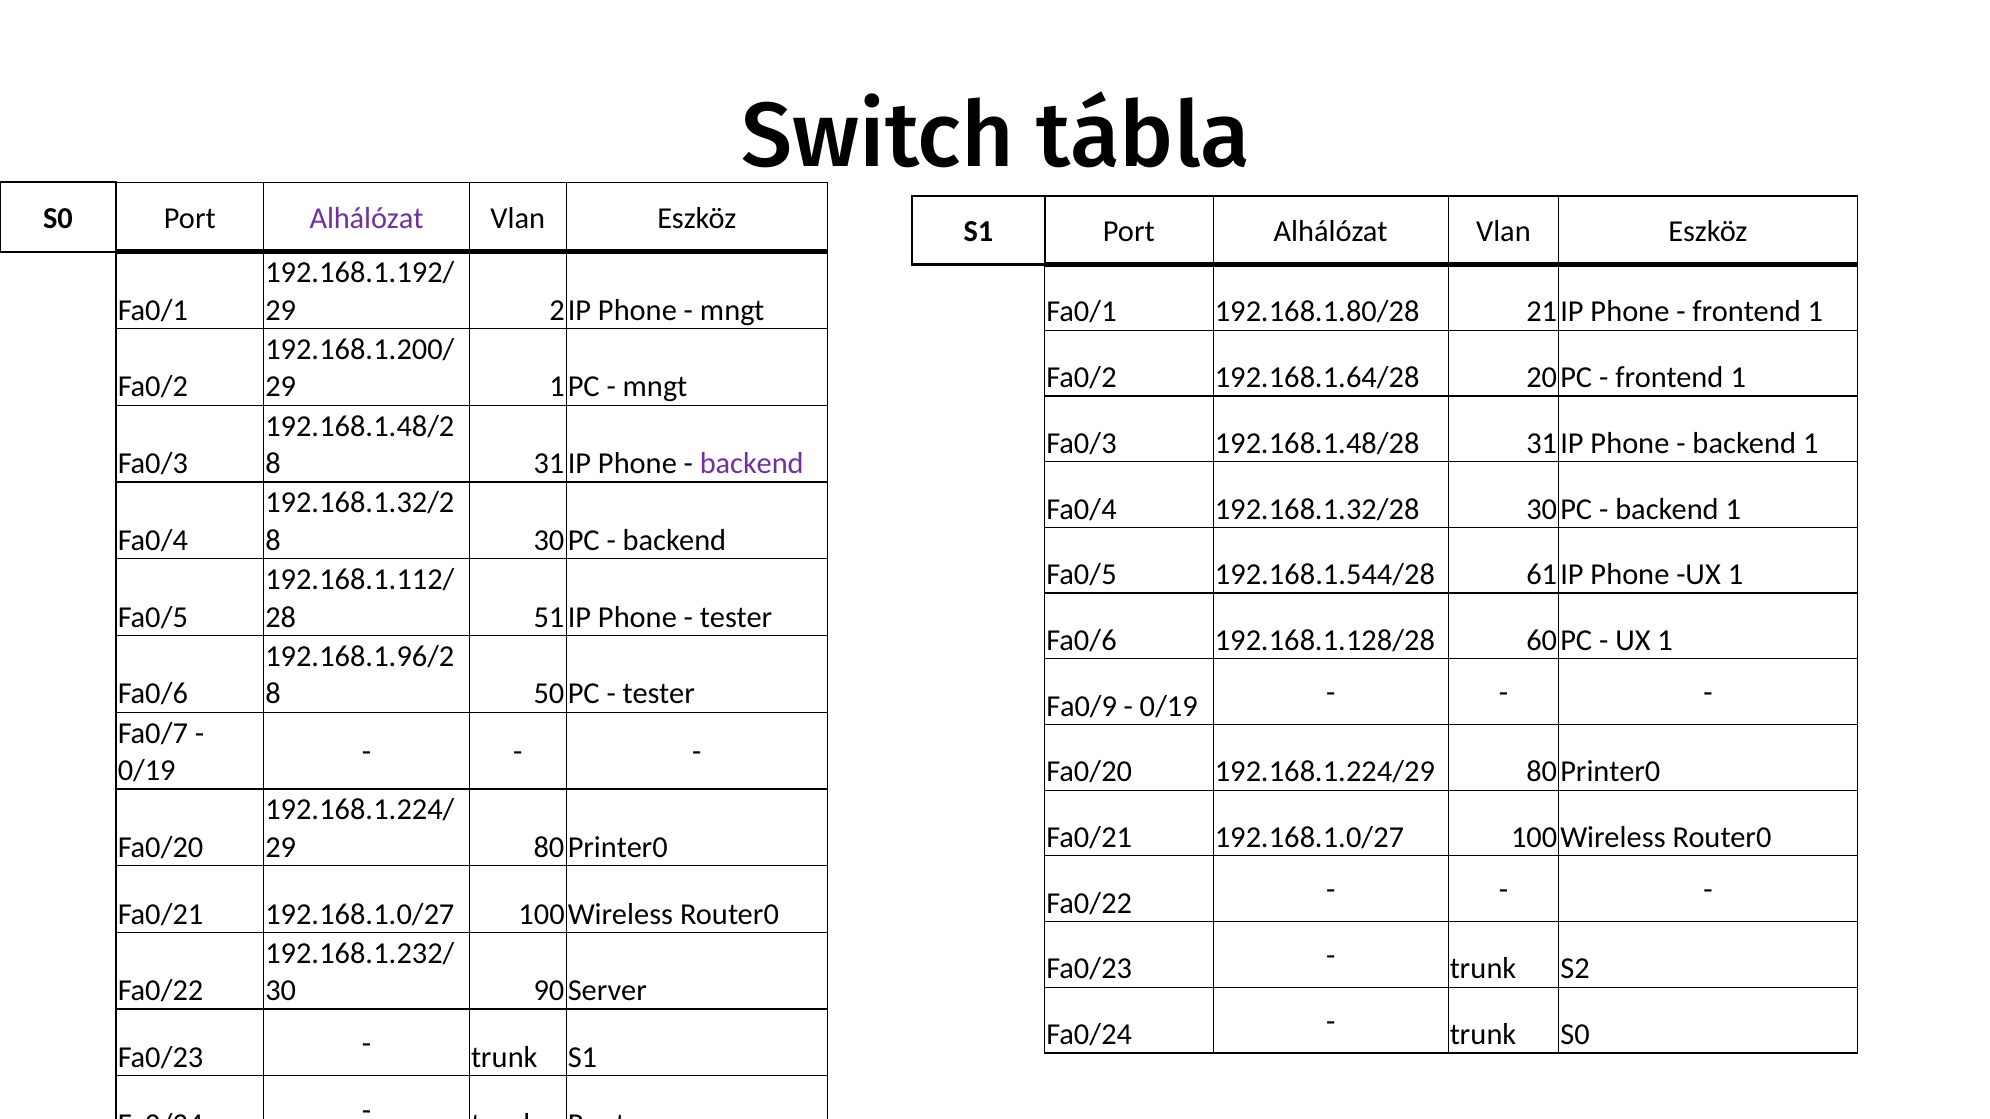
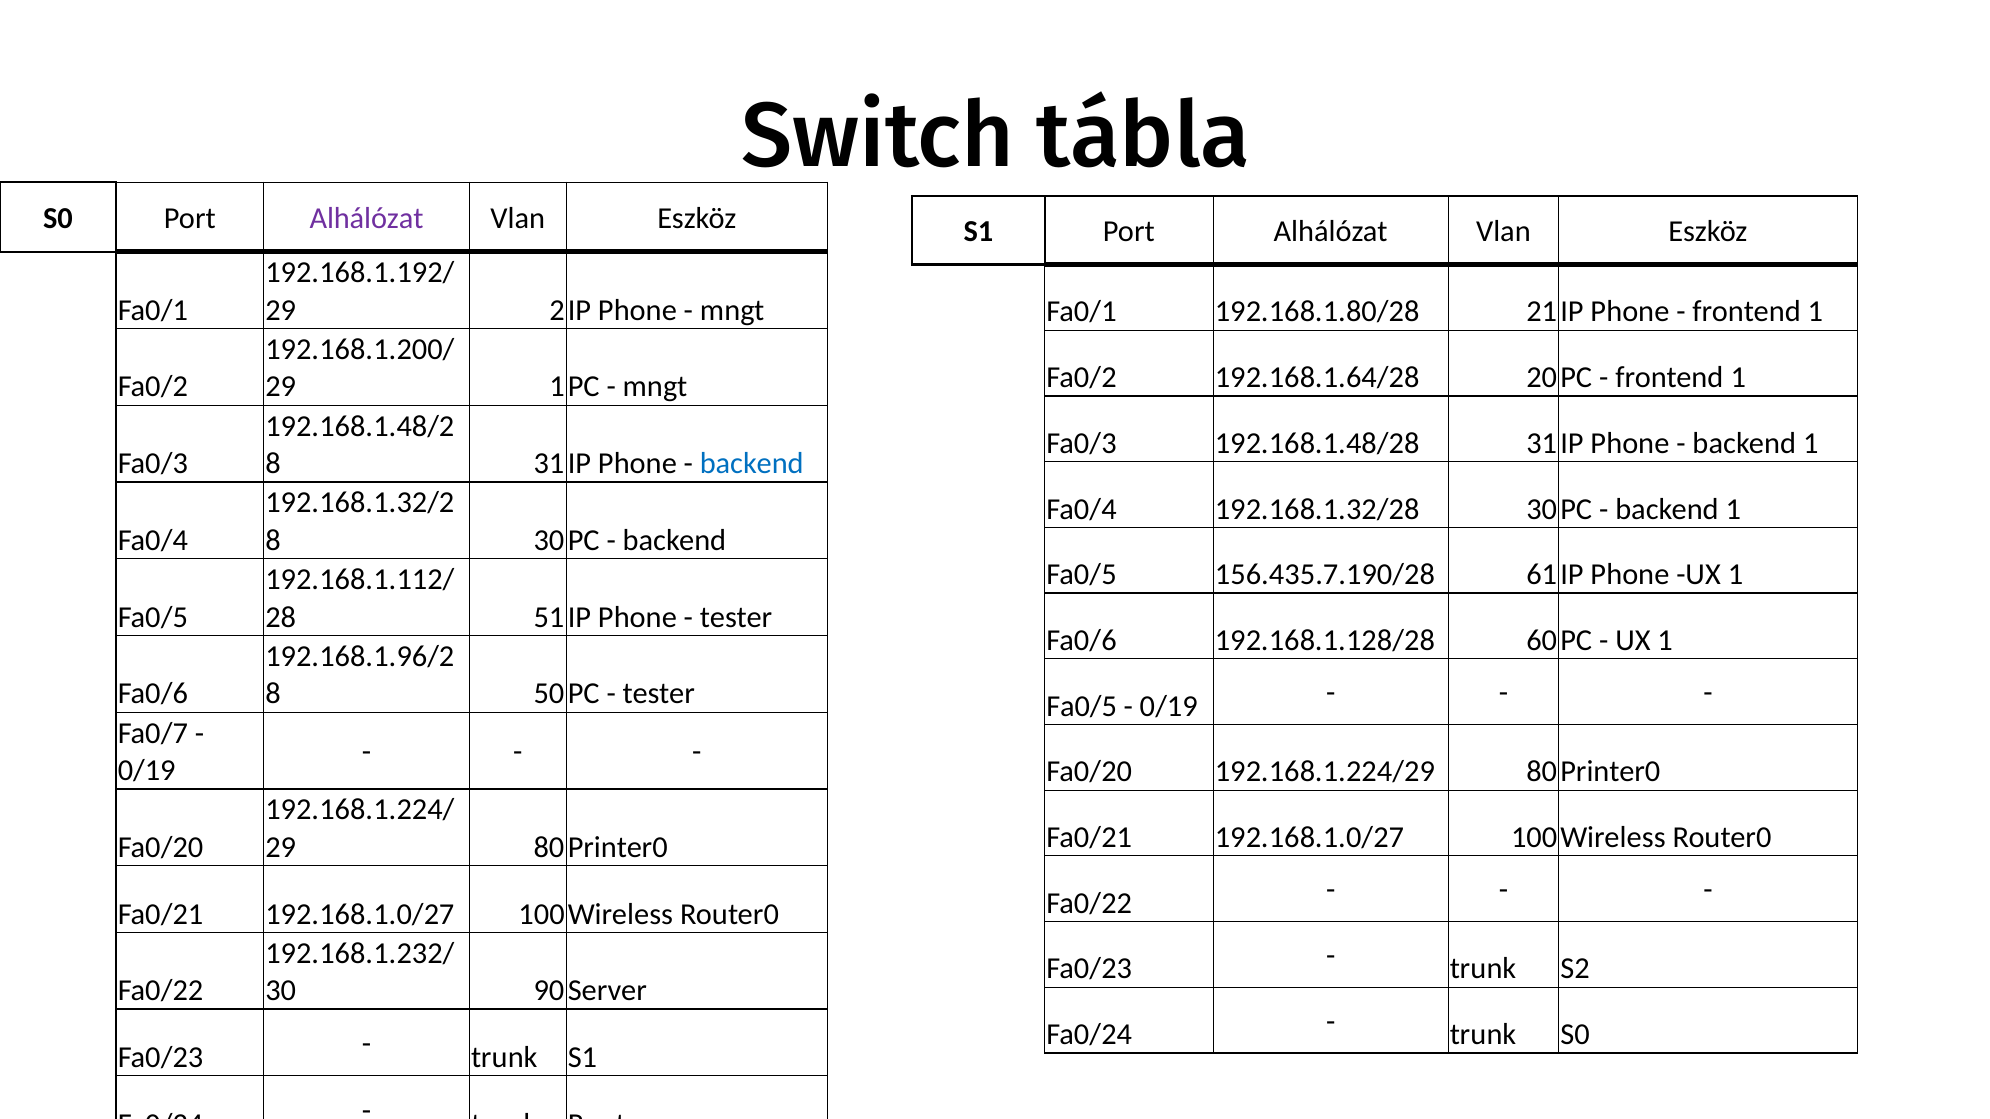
backend colour: purple -> blue (752, 464)
192.168.1.544/28: 192.168.1.544/28 -> 156.435.7.190/28 (1325, 575)
Fa0/9: Fa0/9 -> Fa0/5 (1082, 706)
